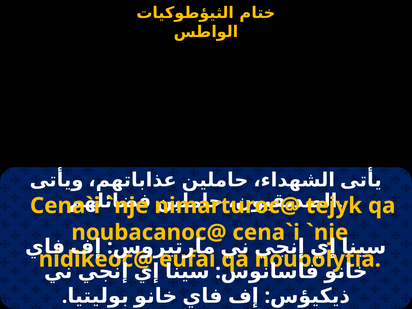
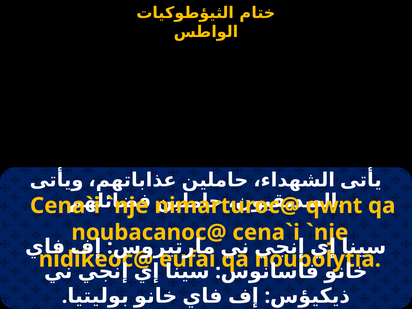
tejyk: tejyk -> qwnt (334, 206)
